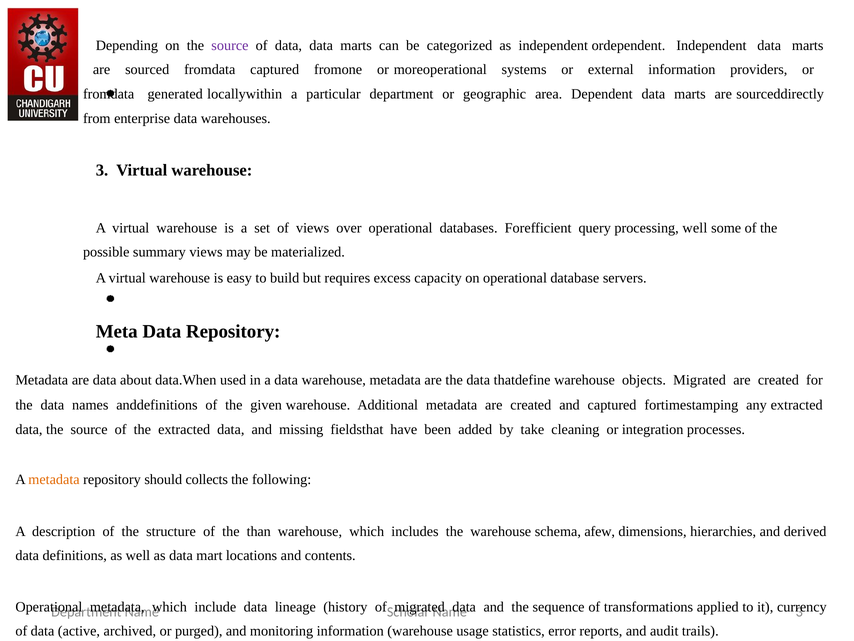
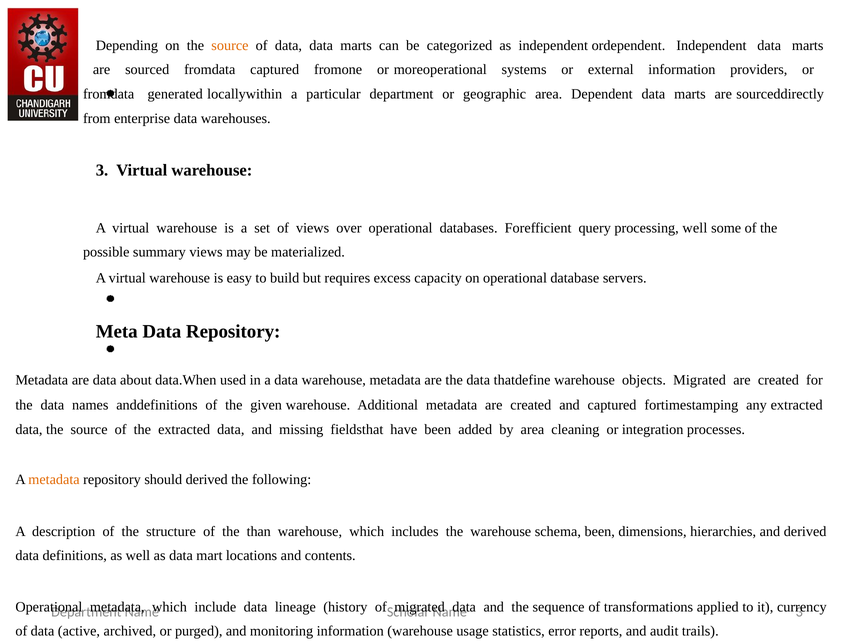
source colour: purple -> orange (230, 45)
by take: take -> area (532, 429)
should collects: collects -> derived (207, 479)
schema afew: afew -> been (600, 531)
